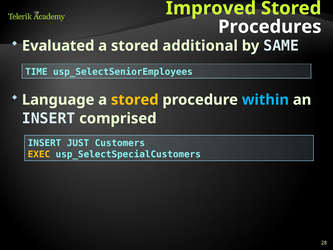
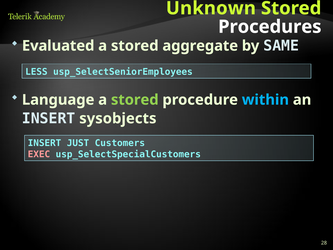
Improved: Improved -> Unknown (211, 8)
additional: additional -> aggregate (200, 46)
TIME: TIME -> LESS (36, 72)
stored colour: yellow -> light green (135, 100)
comprised: comprised -> sysobjects (118, 118)
EXEC colour: yellow -> pink (39, 154)
